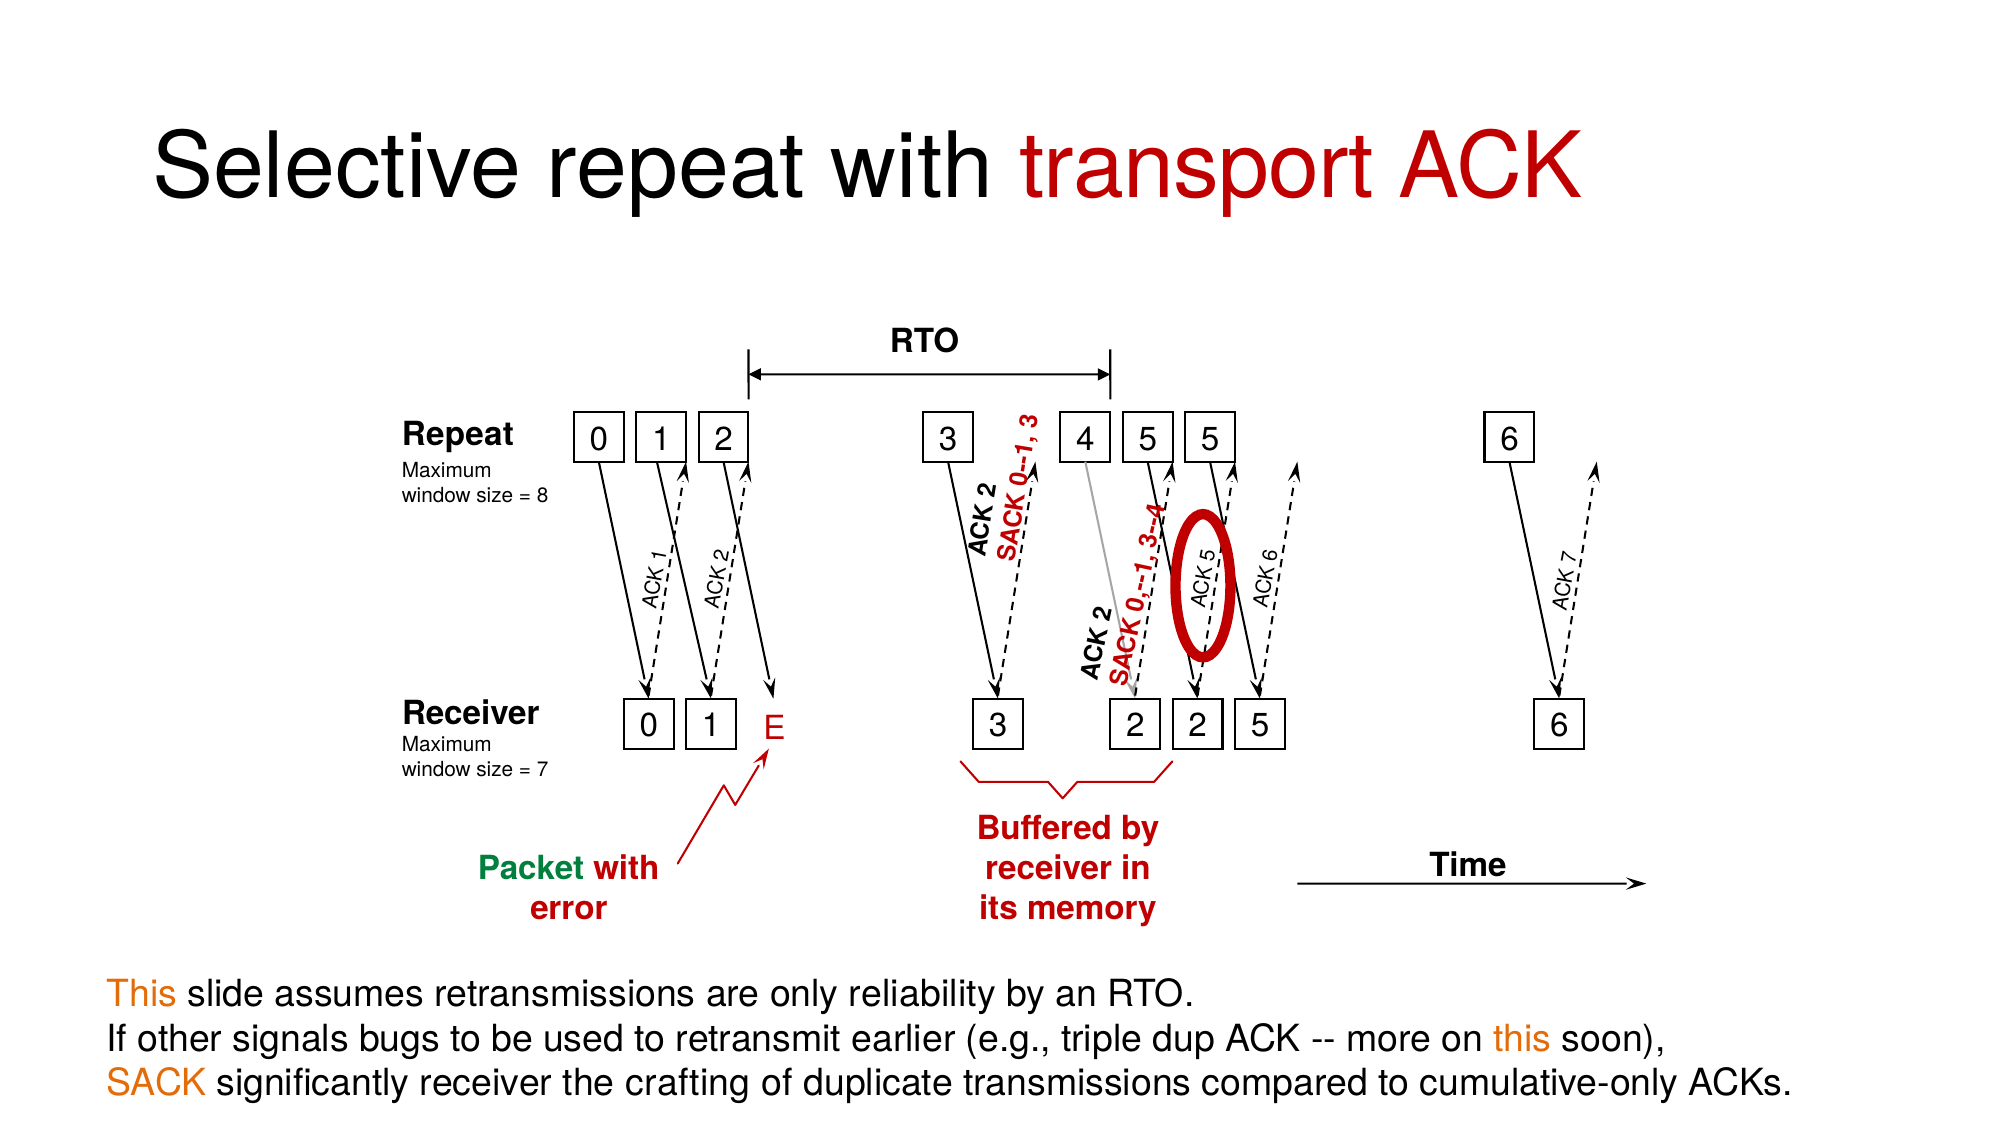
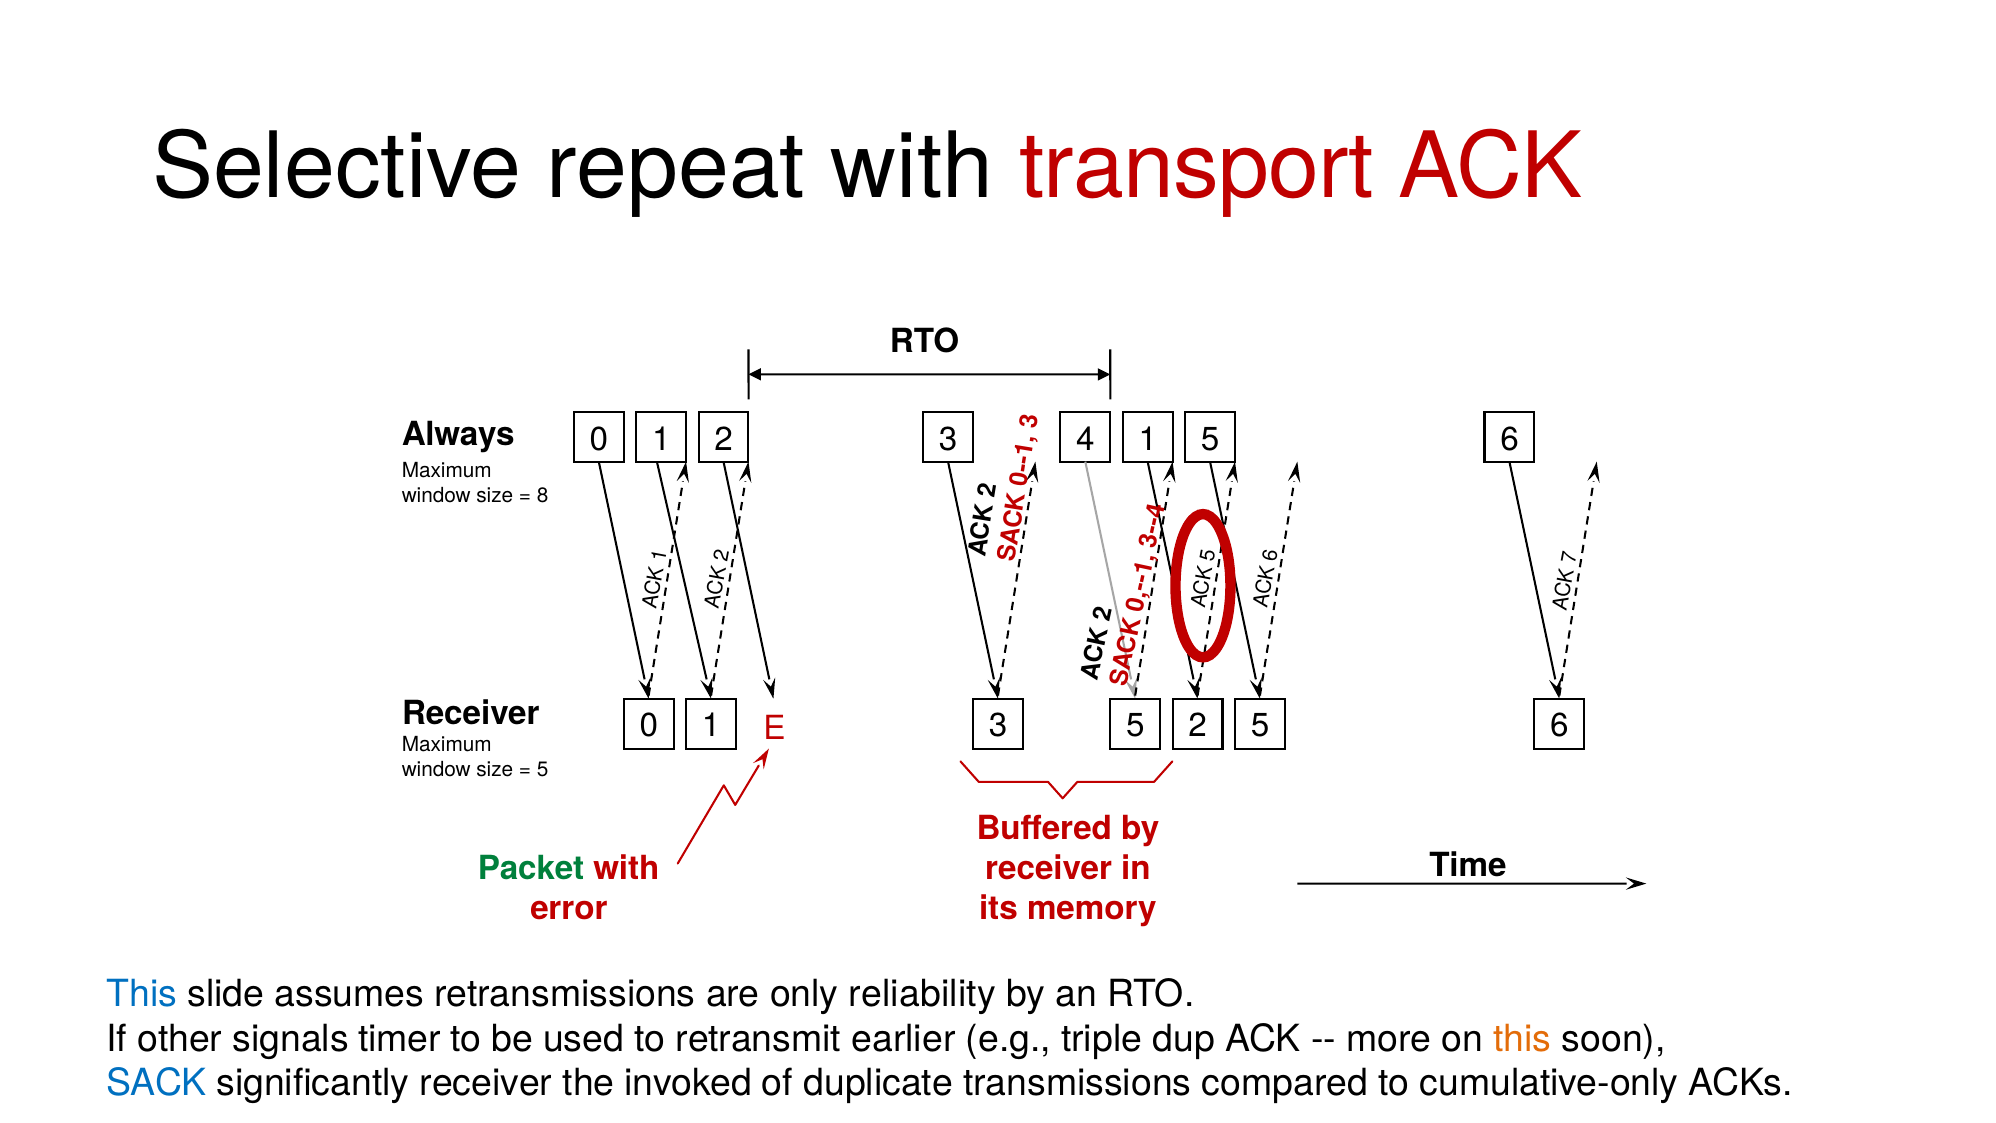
Repeat: Repeat -> Always (458, 434)
4 5: 5 -> 1 (1148, 439)
3 2: 2 -> 5 (1135, 726)
7: 7 -> 5 (543, 770)
This colour: orange -> blue (142, 994)
bugs: bugs -> timer (400, 1038)
SACK colour: orange -> blue (156, 1083)
crafting: crafting -> invoked (688, 1083)
